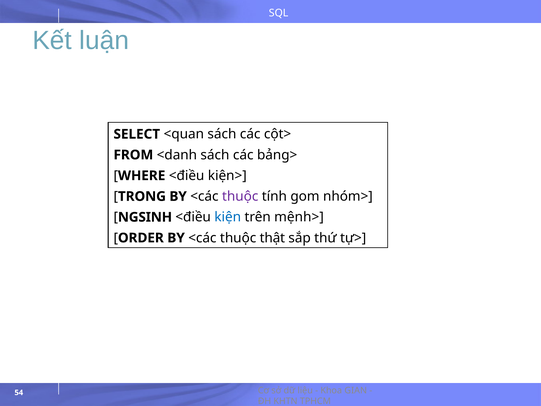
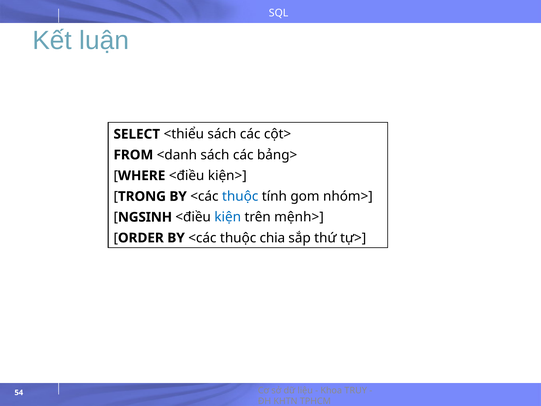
<quan: <quan -> <thiểu (184, 134)
thuộc colour: purple -> blue (240, 196)
thật: thật -> chia (272, 238)
GIAN: GIAN -> TRUY (356, 390)
